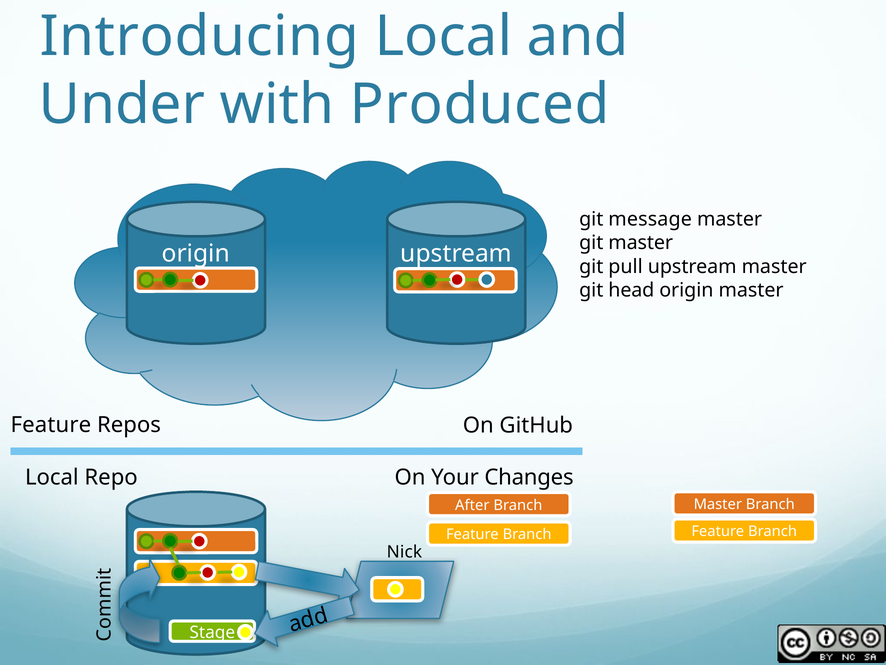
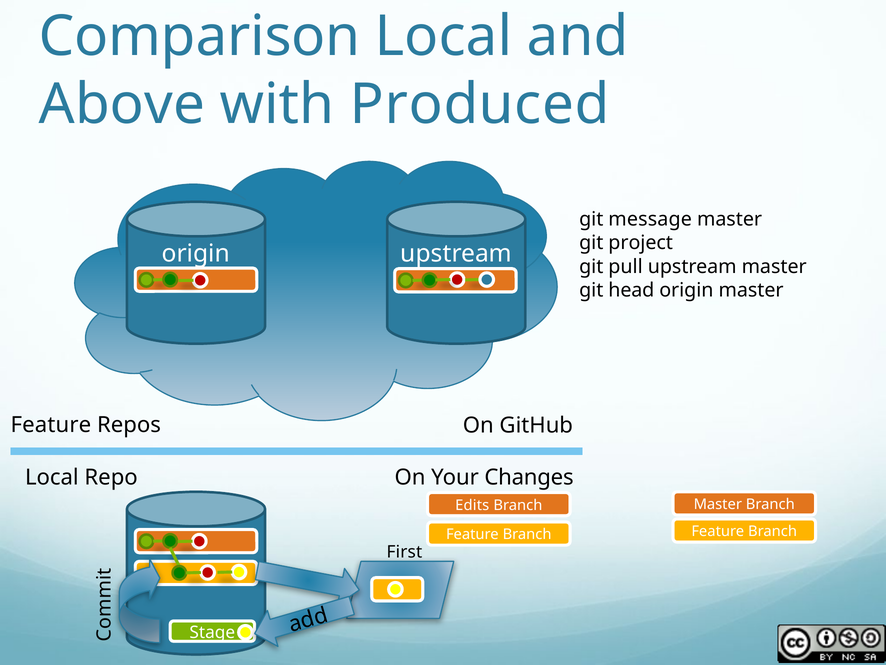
Introducing: Introducing -> Comparison (200, 37)
Under: Under -> Above (122, 105)
git master: master -> project (641, 243)
After: After -> Edits (472, 505)
Nick: Nick -> First (404, 552)
